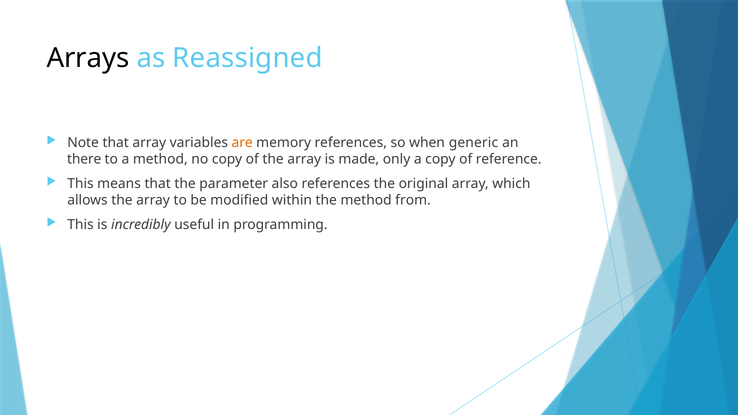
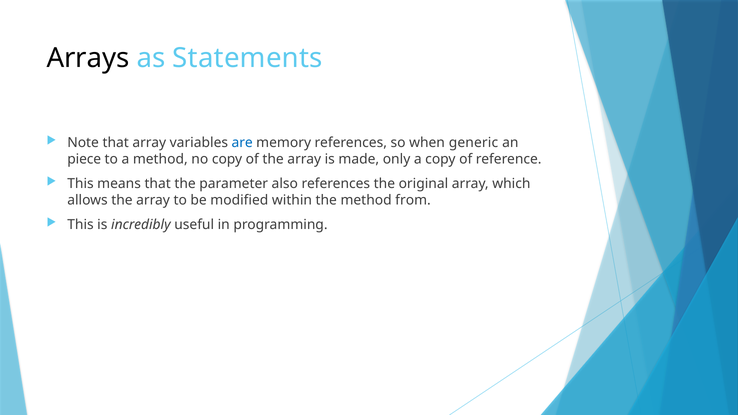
Reassigned: Reassigned -> Statements (248, 58)
are colour: orange -> blue (242, 143)
there: there -> piece (84, 159)
